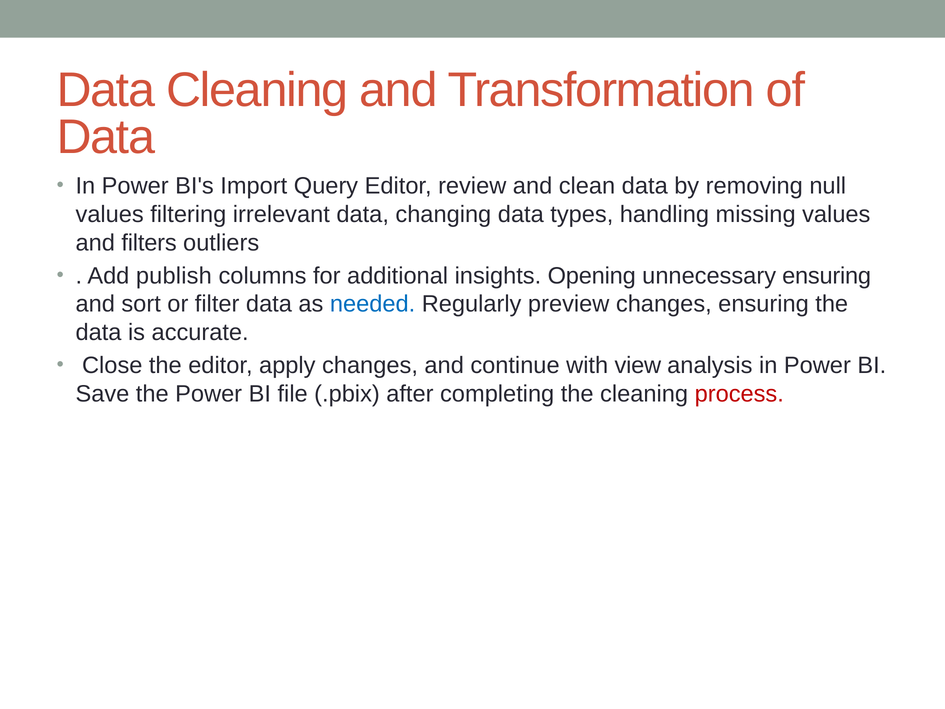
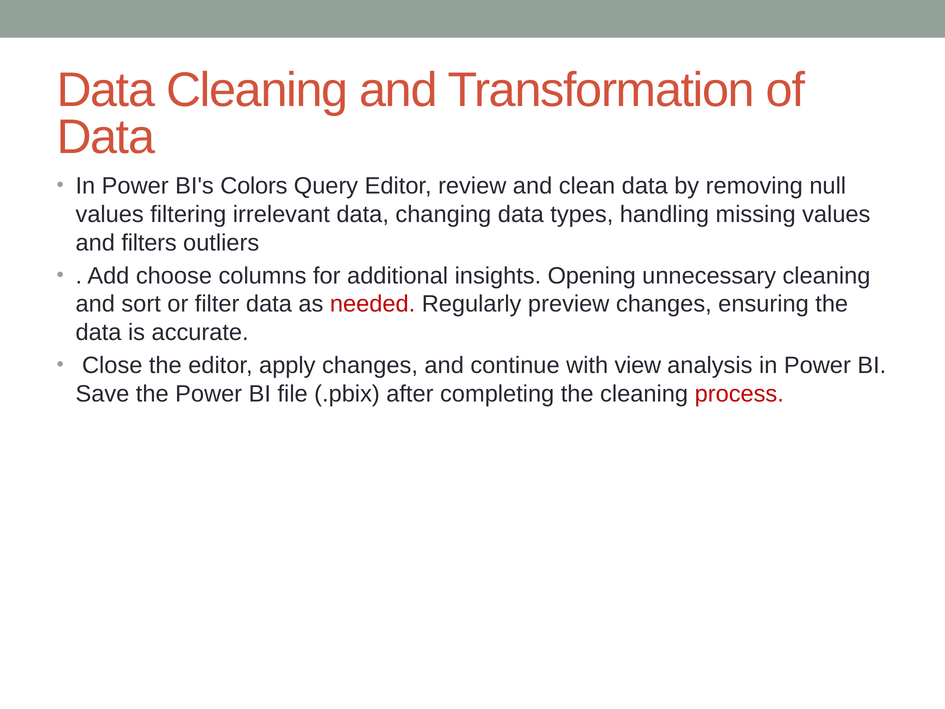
Import: Import -> Colors (254, 186)
publish: publish -> choose (174, 276)
unnecessary ensuring: ensuring -> cleaning (827, 276)
needed colour: blue -> red (373, 304)
